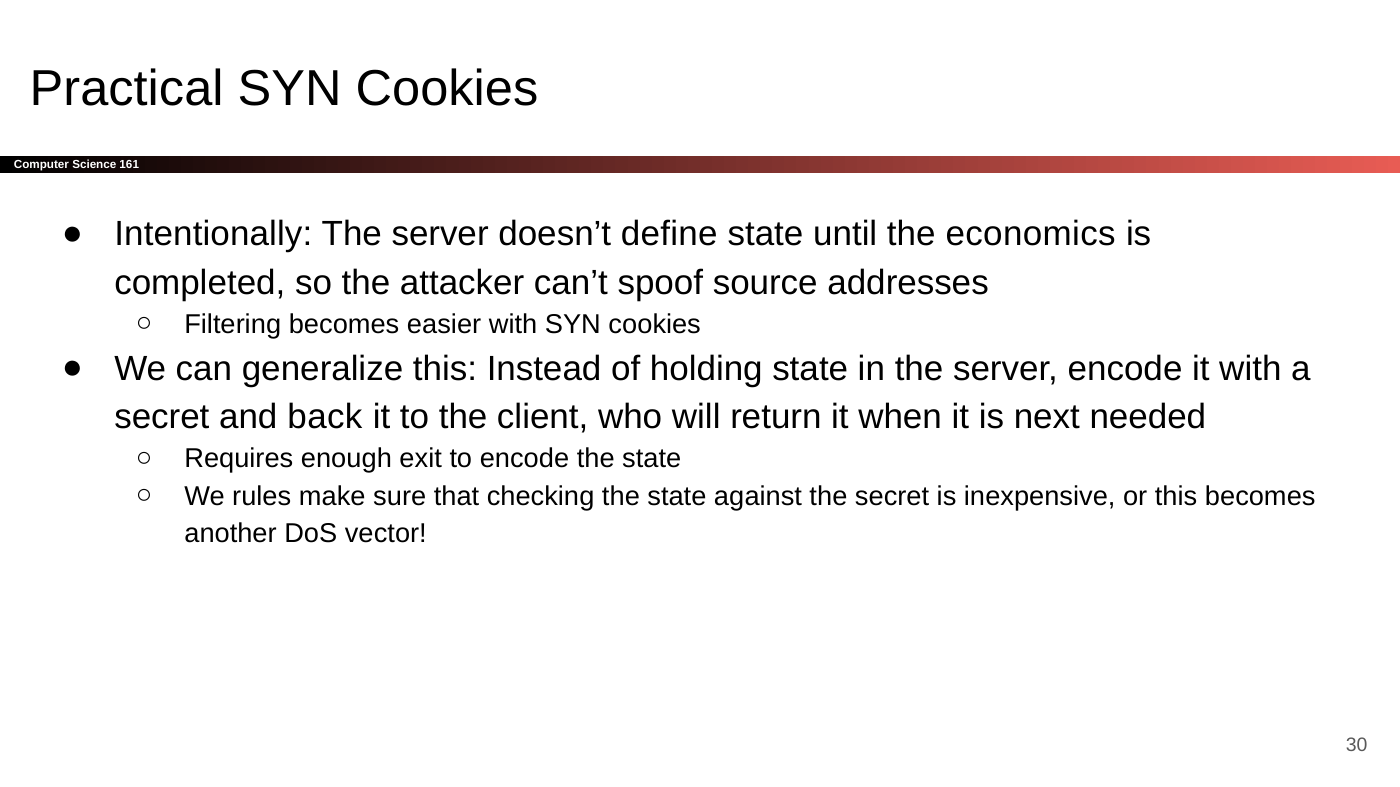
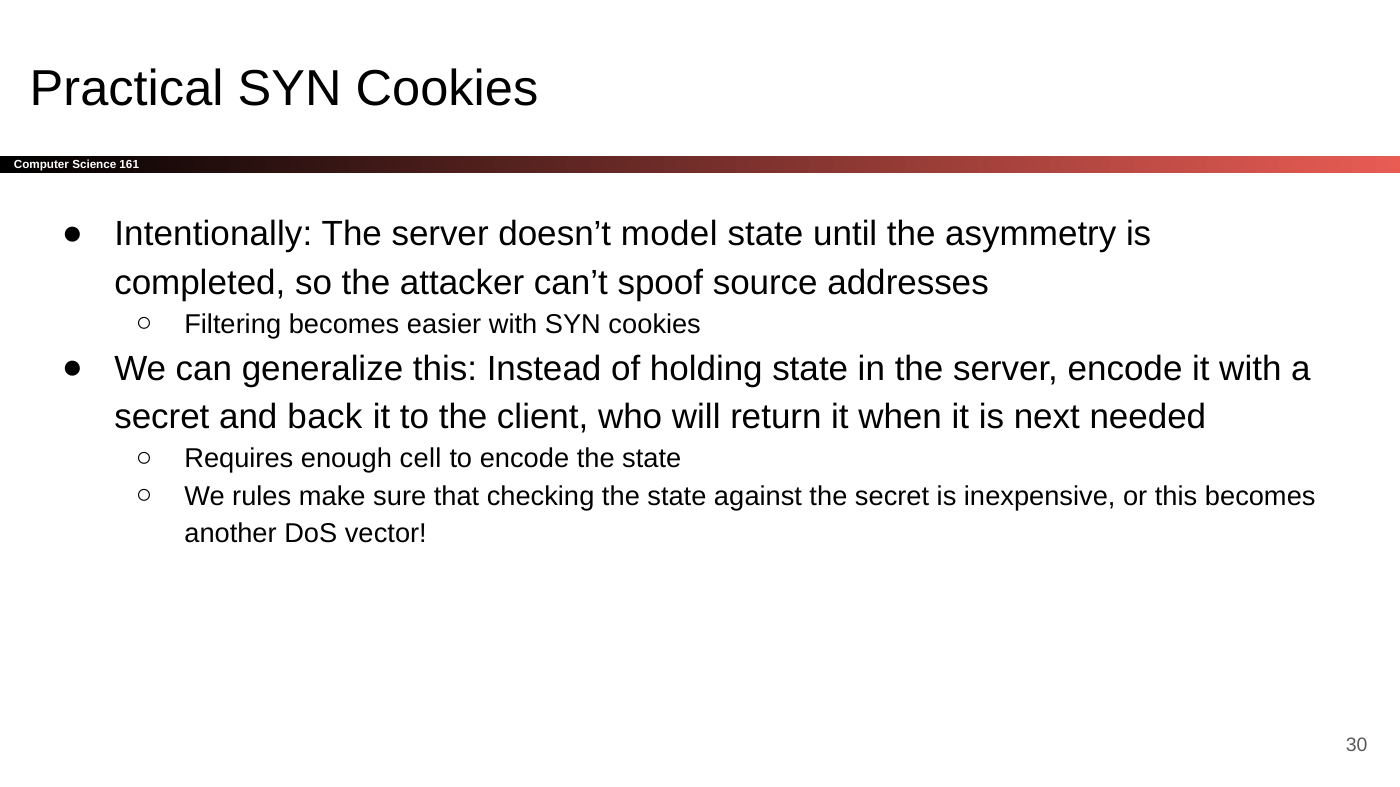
define: define -> model (669, 235)
economics: economics -> asymmetry (1031, 235)
exit: exit -> cell (421, 459)
